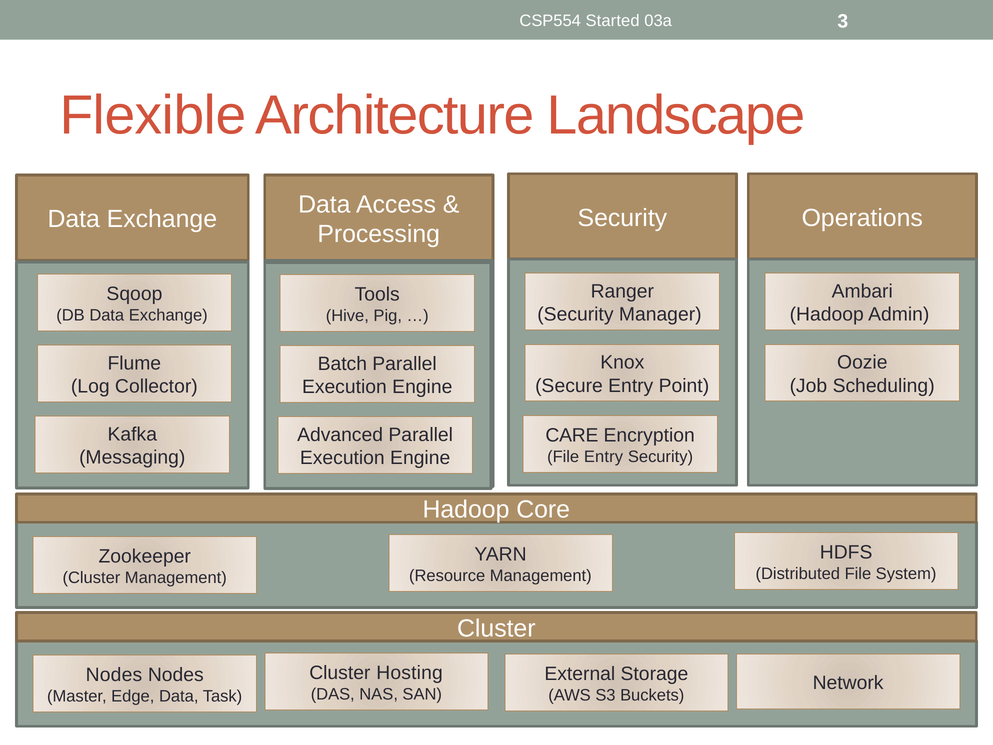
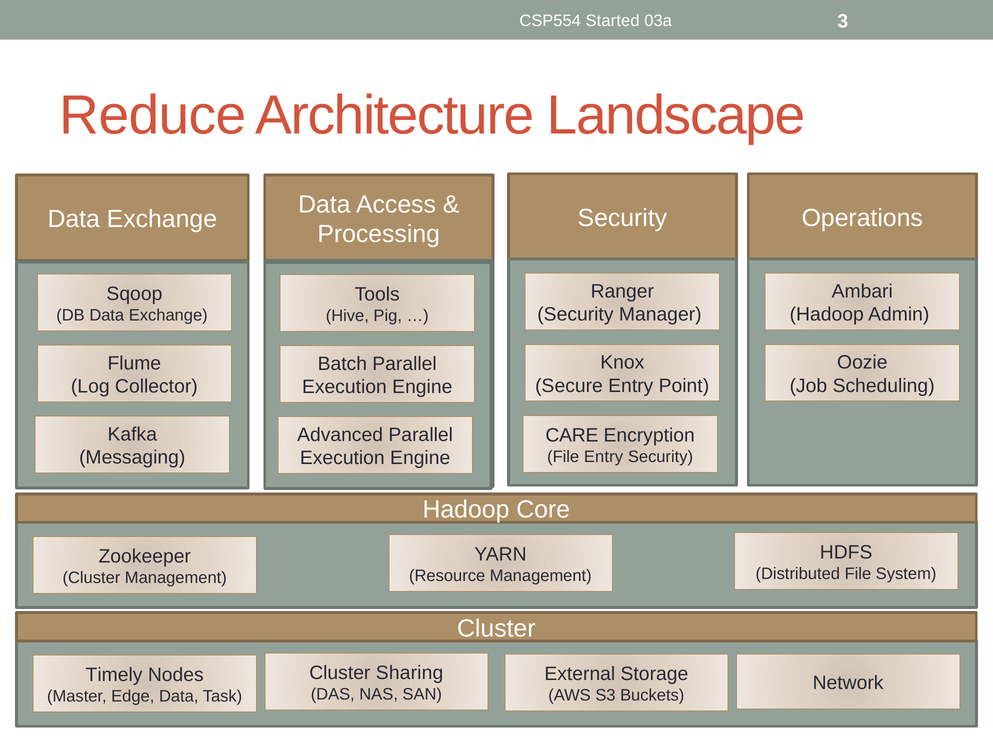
Flexible: Flexible -> Reduce (153, 116)
Hosting: Hosting -> Sharing (410, 673)
Nodes: Nodes -> Timely (114, 675)
